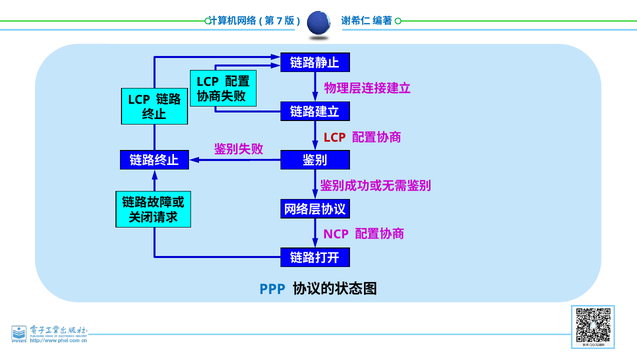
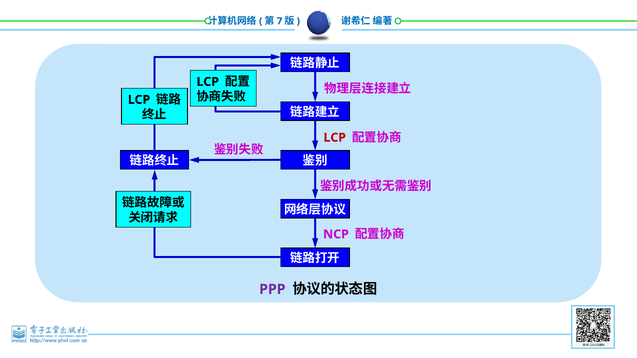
PPP colour: blue -> purple (272, 290)
